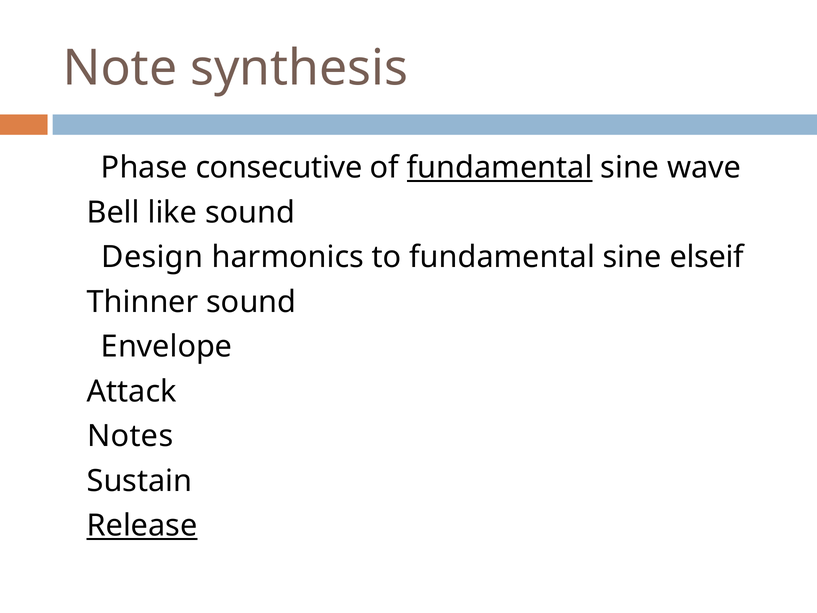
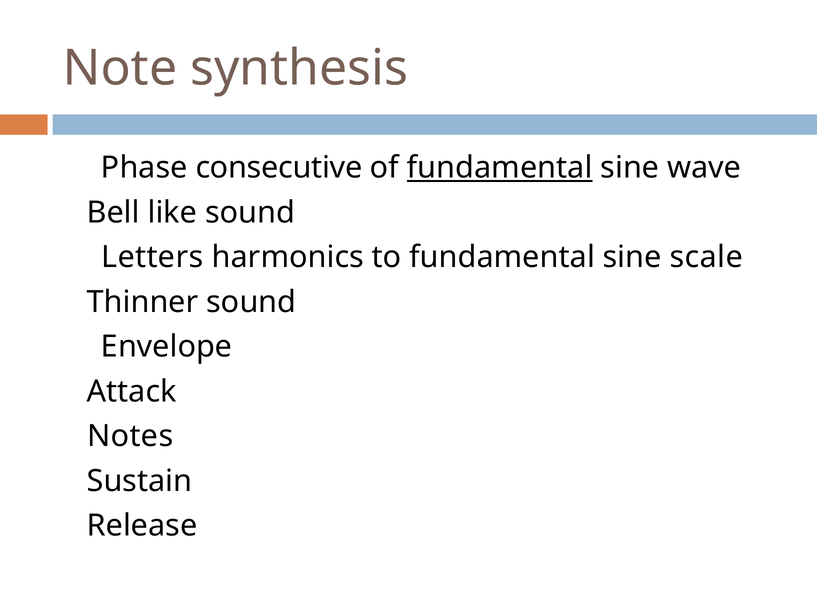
Design: Design -> Letters (152, 257)
elseif: elseif -> scale (706, 257)
Release underline: present -> none (142, 526)
